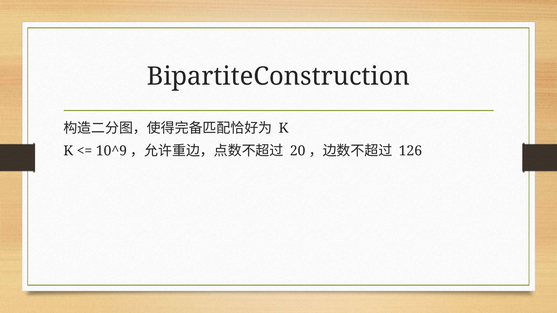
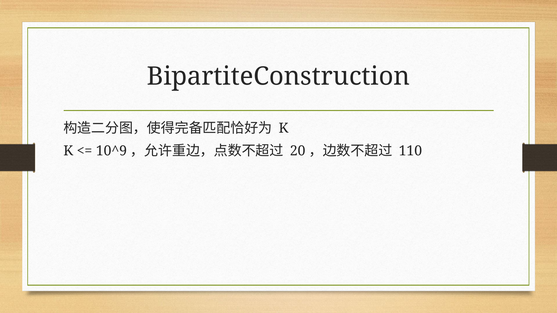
126: 126 -> 110 (410, 151)
